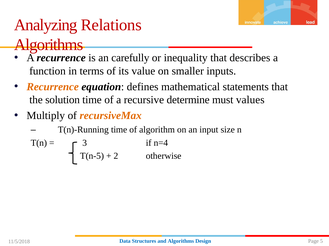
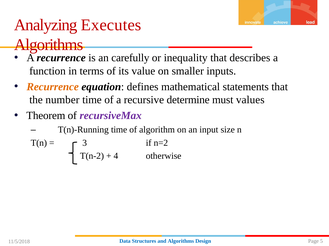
Relations: Relations -> Executes (111, 25)
solution: solution -> number (62, 100)
Multiply: Multiply -> Theorem (46, 116)
recursiveMax colour: orange -> purple (111, 116)
n=4: n=4 -> n=2 (161, 143)
T(n-5: T(n-5 -> T(n-2 (92, 156)
2: 2 -> 4 (116, 156)
